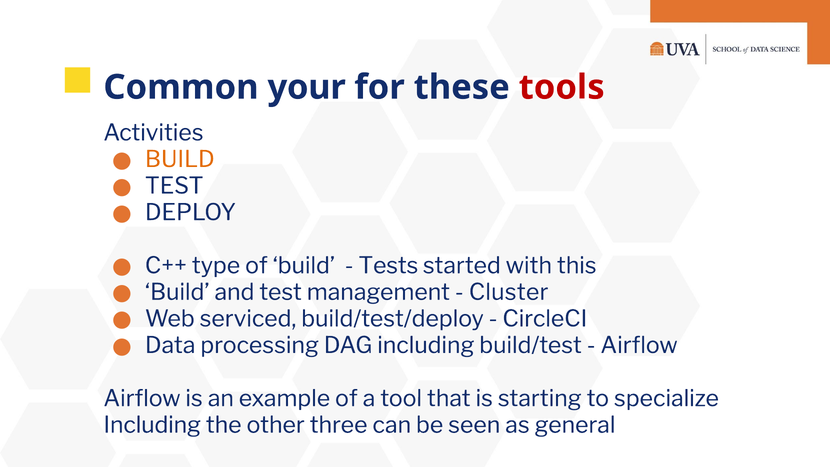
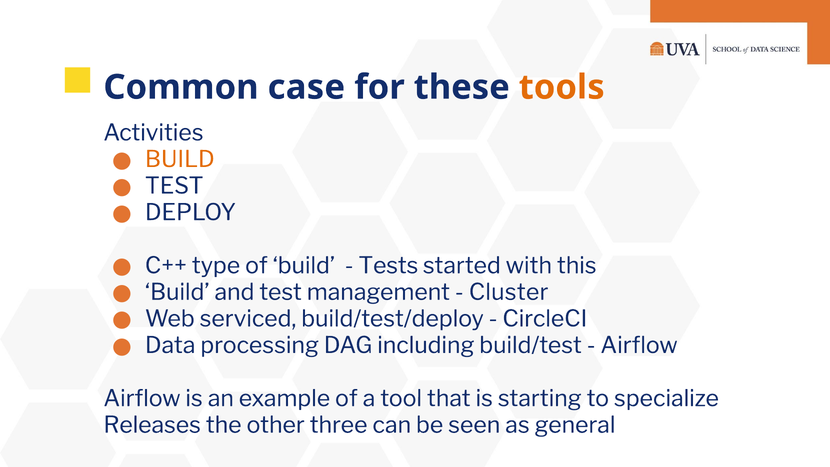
your: your -> case (306, 87)
tools colour: red -> orange (562, 87)
Including: Including -> Releases (152, 425)
